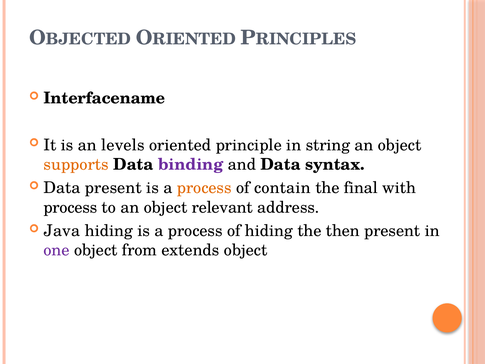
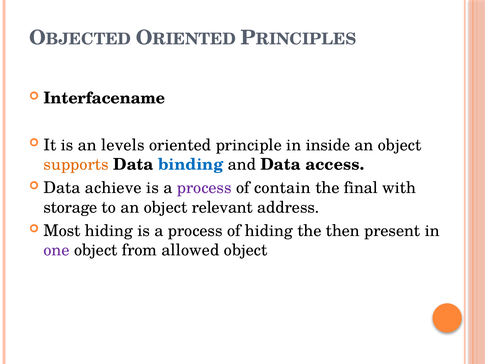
string: string -> inside (328, 145)
binding colour: purple -> blue (191, 164)
syntax: syntax -> access (335, 164)
Data present: present -> achieve (113, 188)
process colour: orange -> purple (204, 188)
process: process -> storage (70, 207)
Java: Java -> Most (62, 231)
extends: extends -> allowed (190, 250)
